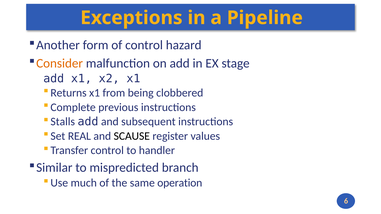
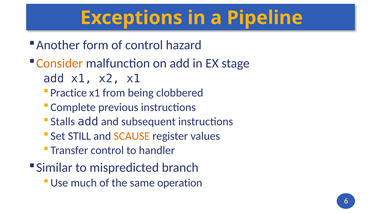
Returns: Returns -> Practice (69, 93)
REAL: REAL -> STILL (79, 136)
SCAUSE colour: black -> orange (132, 136)
